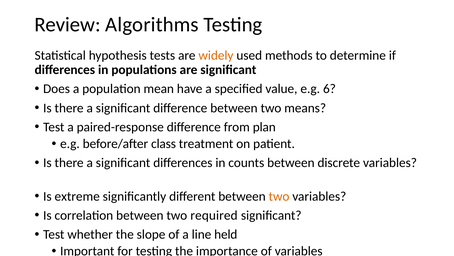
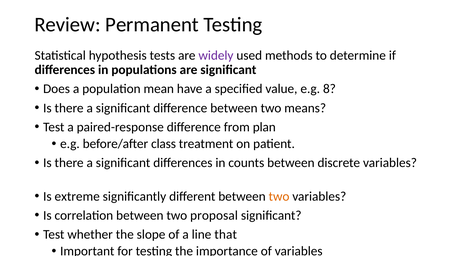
Algorithms: Algorithms -> Permanent (152, 25)
widely colour: orange -> purple (216, 55)
6: 6 -> 8 (329, 89)
required: required -> proposal (214, 215)
held: held -> that (226, 234)
